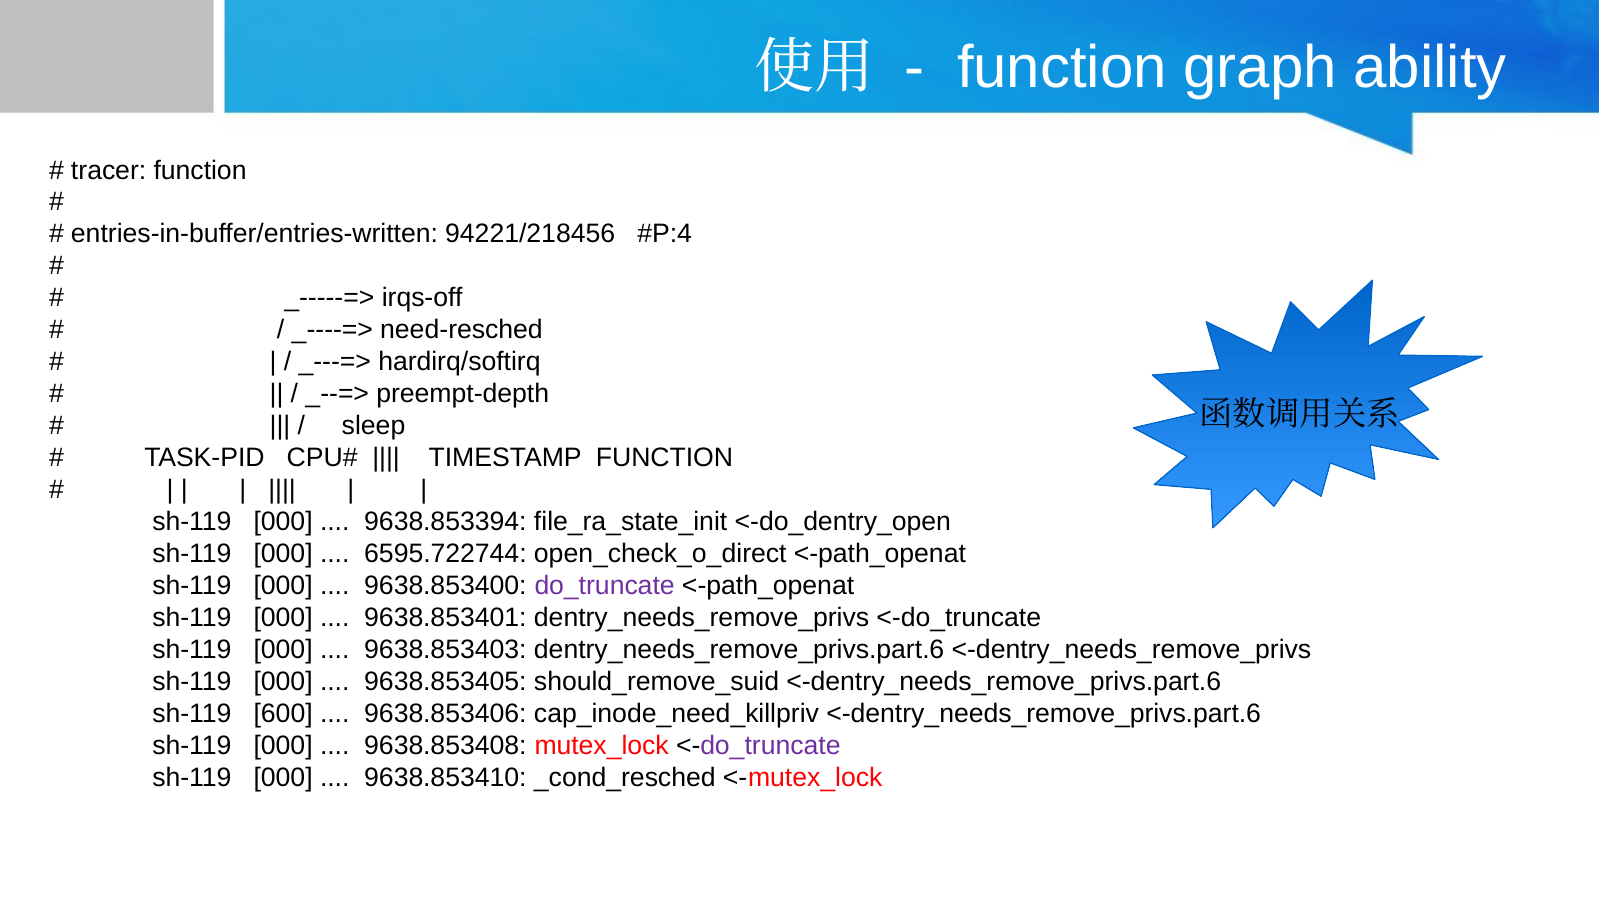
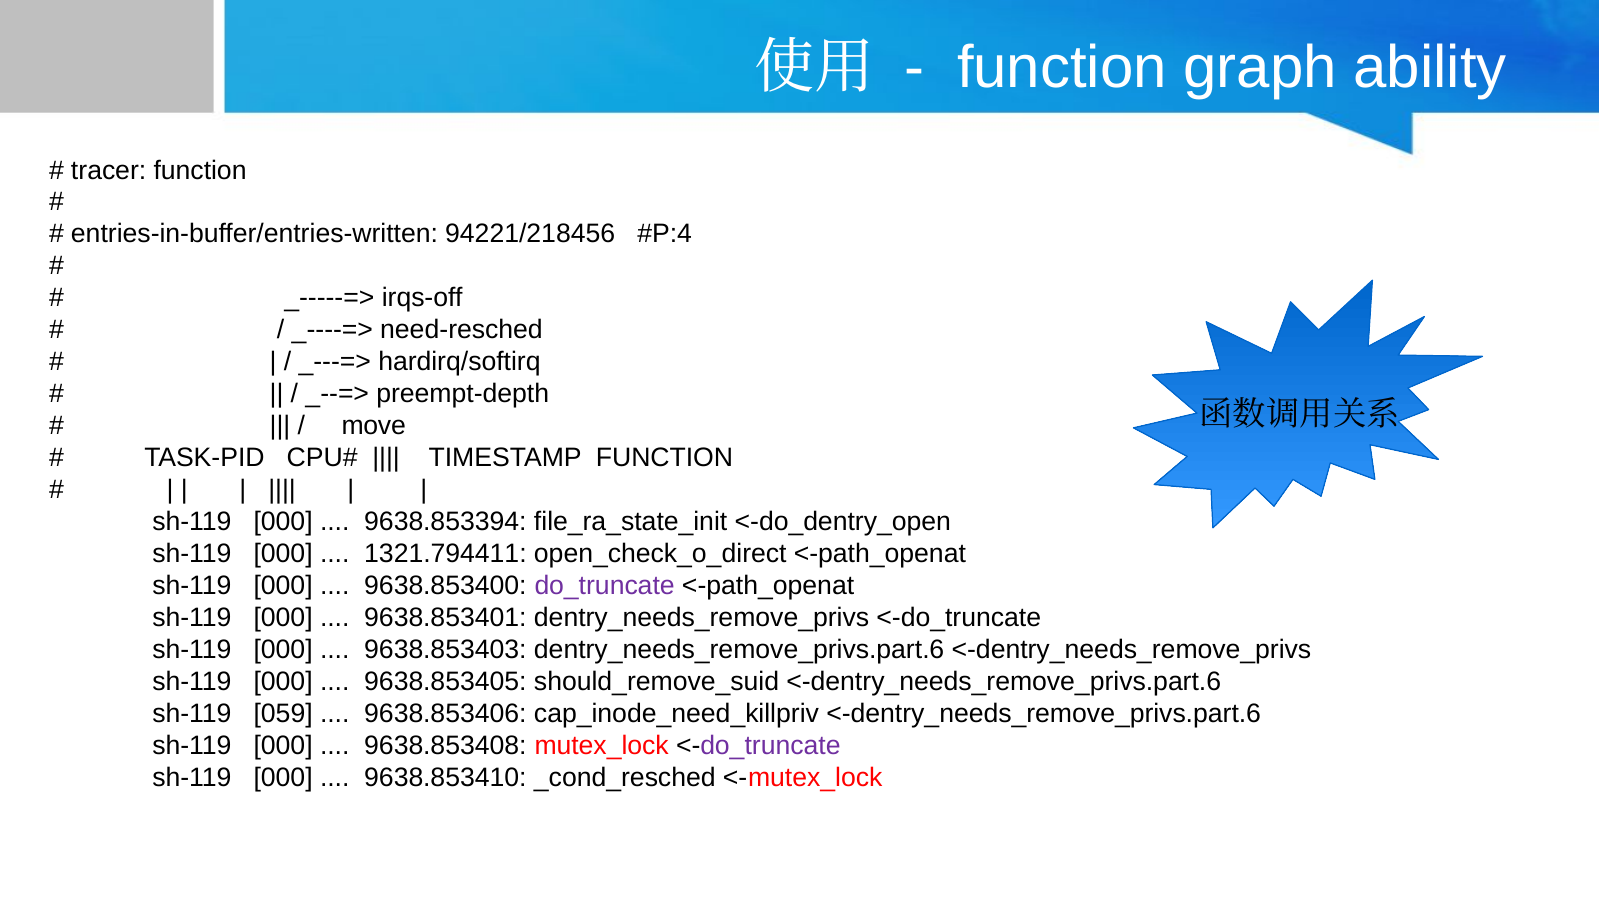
sleep: sleep -> move (374, 426)
6595.722744: 6595.722744 -> 1321.794411 (445, 554)
600: 600 -> 059 (283, 713)
